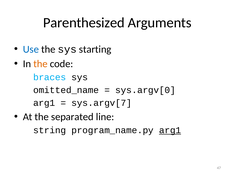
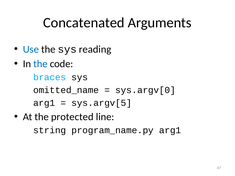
Parenthesized: Parenthesized -> Concatenated (84, 23)
starting: starting -> reading (95, 49)
the colour: orange -> blue (40, 64)
sys.argv[7: sys.argv[7 -> sys.argv[5 (102, 103)
separated: separated -> protected (72, 117)
arg1 underline: present -> none (170, 130)
